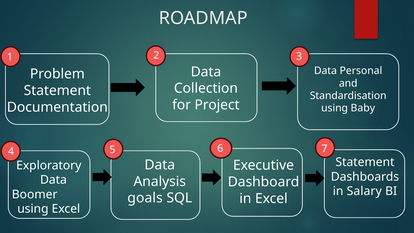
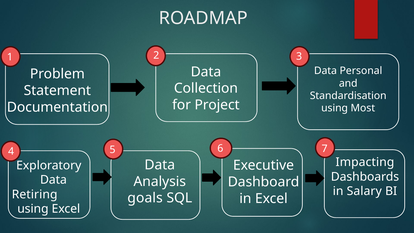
Baby: Baby -> Most (363, 108)
Statement: Statement -> Impacting (365, 162)
Boomer: Boomer -> Retiring (35, 194)
